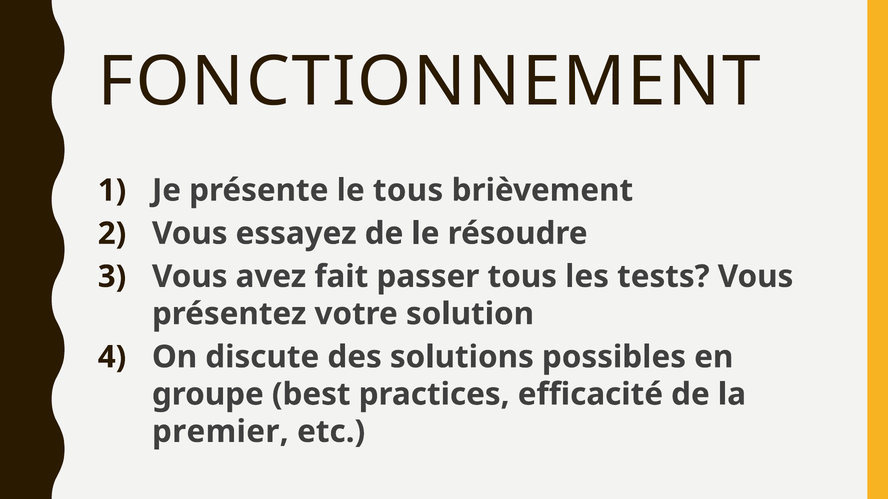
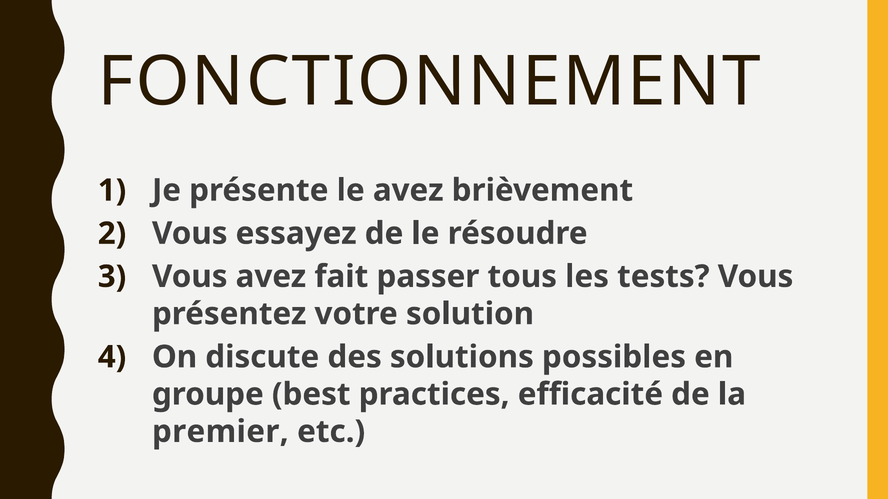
le tous: tous -> avez (408, 190)
